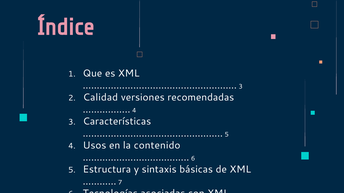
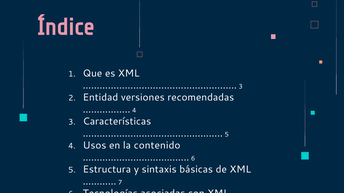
Calidad: Calidad -> Entidad (100, 98)
